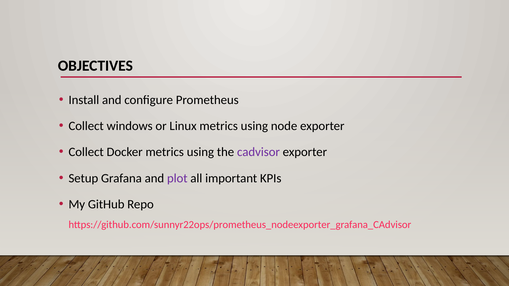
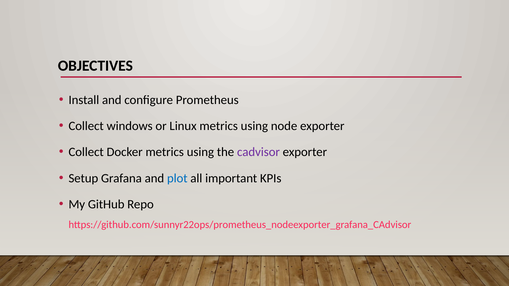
plot colour: purple -> blue (177, 178)
